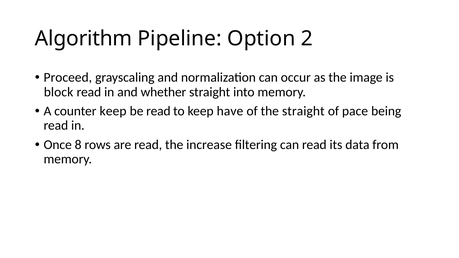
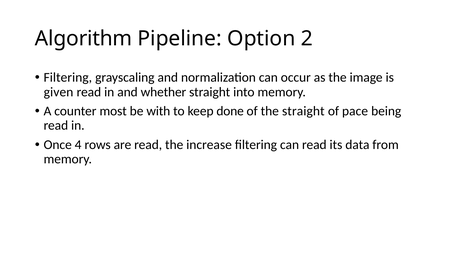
Proceed: Proceed -> Filtering (68, 78)
block: block -> given (59, 92)
counter keep: keep -> most (113, 111)
be read: read -> with (158, 111)
have: have -> done (230, 111)
8: 8 -> 4 (78, 145)
